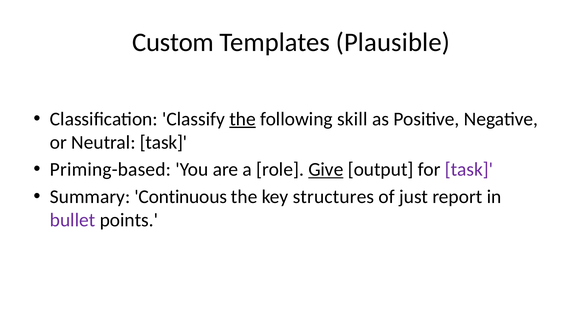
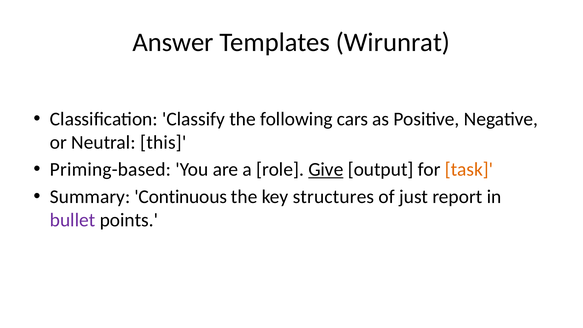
Custom: Custom -> Answer (173, 42)
Plausible: Plausible -> Wirunrat (393, 42)
the underline: present -> none (243, 119)
skill: skill -> cars (353, 119)
Neutral task: task -> this (163, 142)
task colour: purple -> orange (469, 169)
